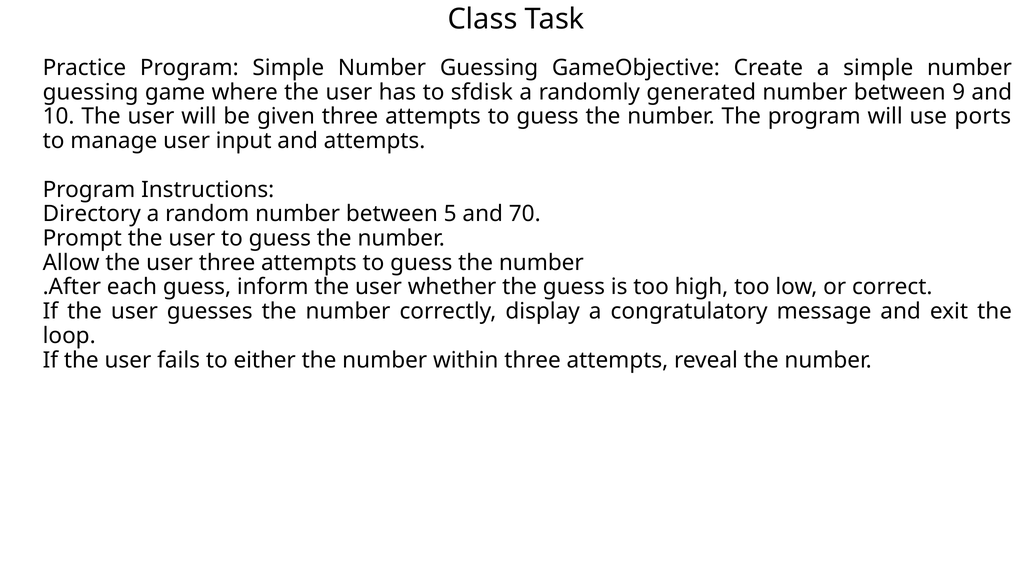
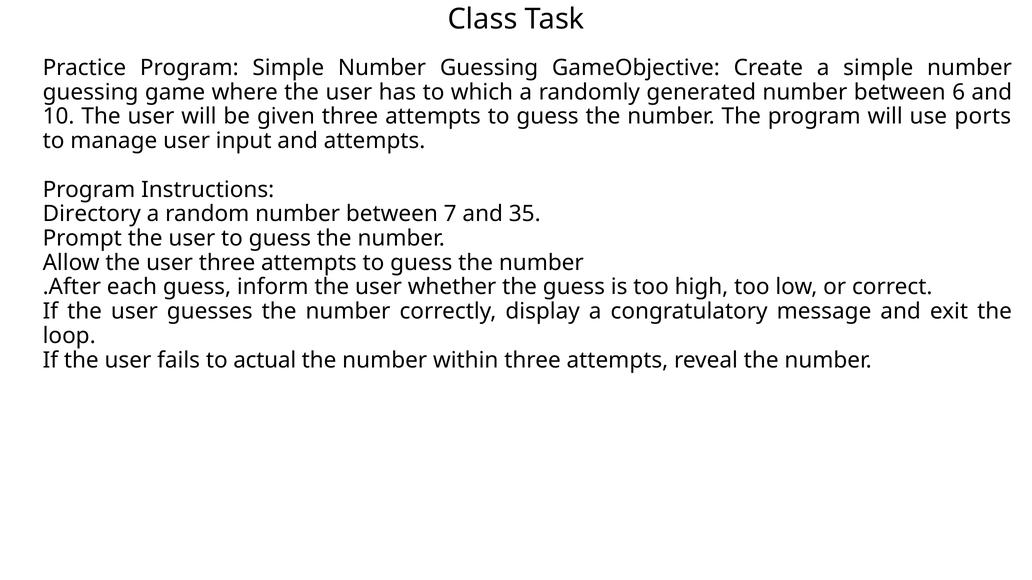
sfdisk: sfdisk -> which (482, 92)
9: 9 -> 6 (959, 92)
5: 5 -> 7 (450, 214)
70: 70 -> 35 (525, 214)
either: either -> actual (265, 360)
